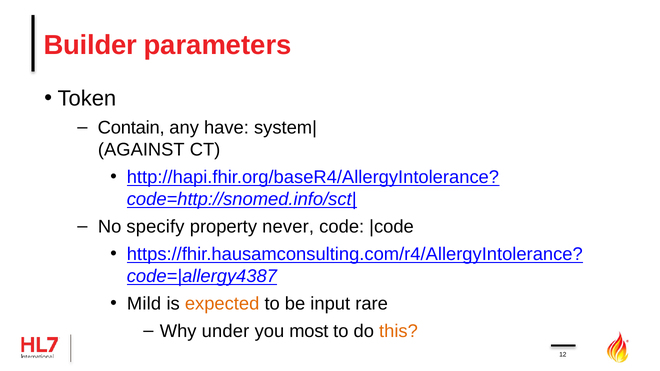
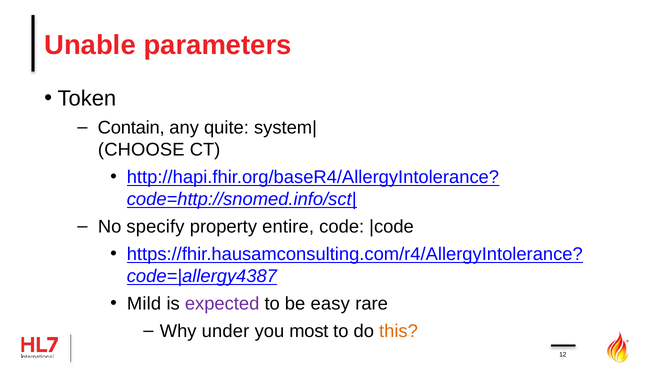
Builder: Builder -> Unable (90, 45)
have: have -> quite (226, 128)
AGAINST: AGAINST -> CHOOSE (141, 150)
never: never -> entire (288, 227)
expected colour: orange -> purple (222, 304)
input: input -> easy (330, 304)
